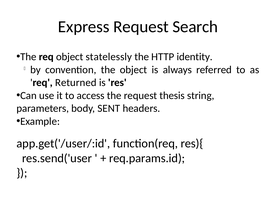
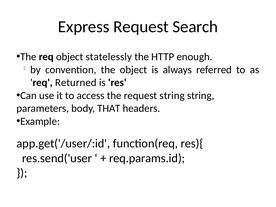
identity: identity -> enough (195, 57)
request thesis: thesis -> string (172, 96)
SENT: SENT -> THAT (109, 108)
